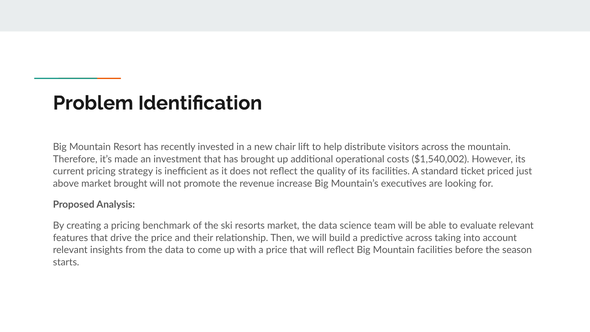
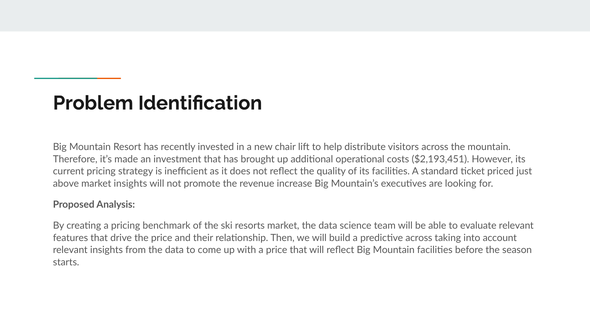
$1,540,002: $1,540,002 -> $2,193,451 (440, 159)
market brought: brought -> insights (130, 184)
